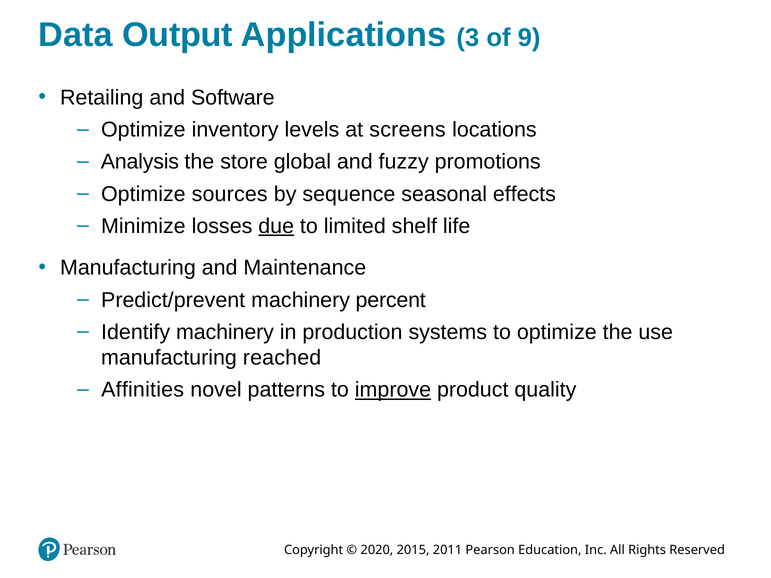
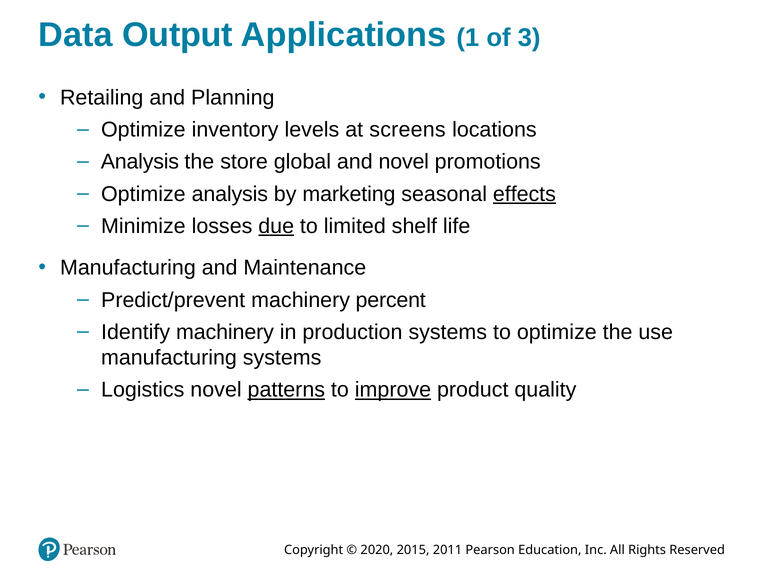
3: 3 -> 1 (468, 38)
9: 9 -> 3 (529, 38)
Software: Software -> Planning (233, 98)
and fuzzy: fuzzy -> novel (404, 162)
Optimize sources: sources -> analysis (230, 194)
sequence: sequence -> marketing (349, 194)
effects underline: none -> present (524, 194)
manufacturing reached: reached -> systems (282, 358)
Affinities: Affinities -> Logistics (143, 390)
patterns underline: none -> present (286, 390)
